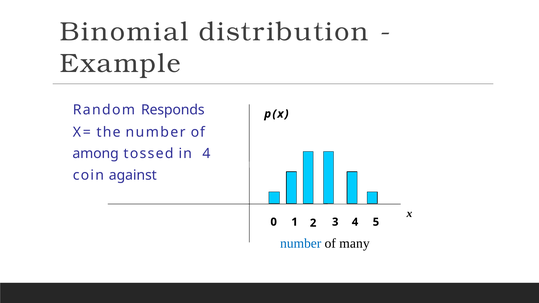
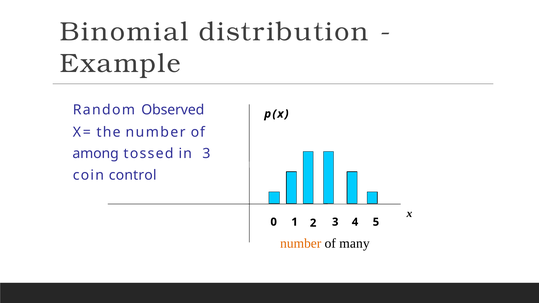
Responds: Responds -> Observed (173, 110)
in 4: 4 -> 3 (206, 154)
against: against -> control (133, 175)
number colour: blue -> orange (301, 244)
